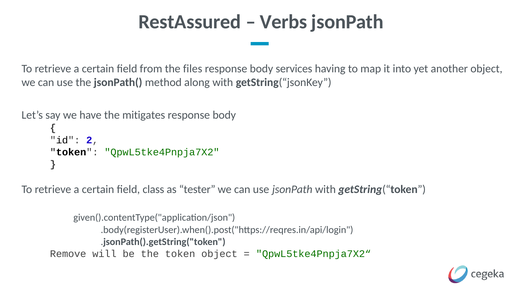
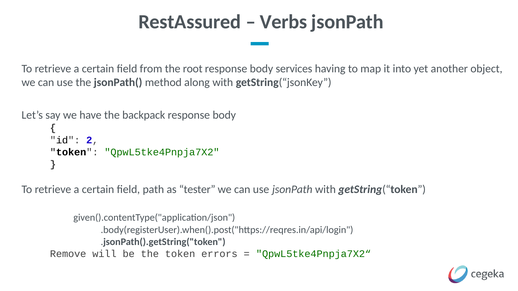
files: files -> root (193, 69)
mitigates: mitigates -> backpack (144, 115)
class: class -> path (153, 190)
token object: object -> errors (219, 254)
